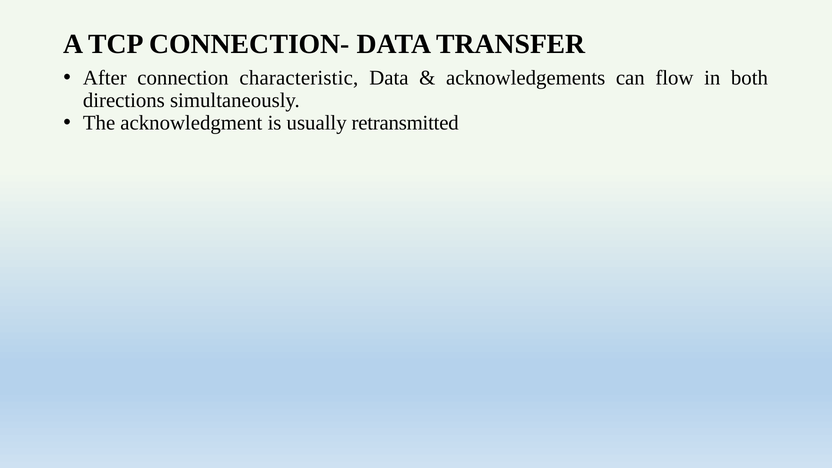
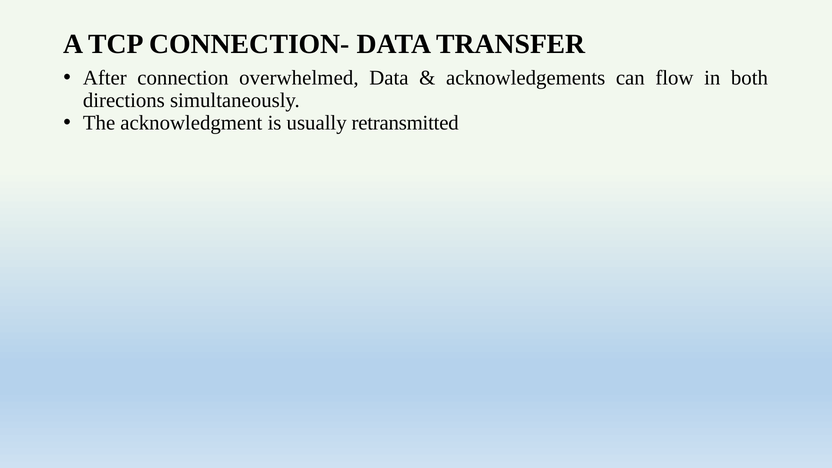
characteristic: characteristic -> overwhelmed (299, 78)
